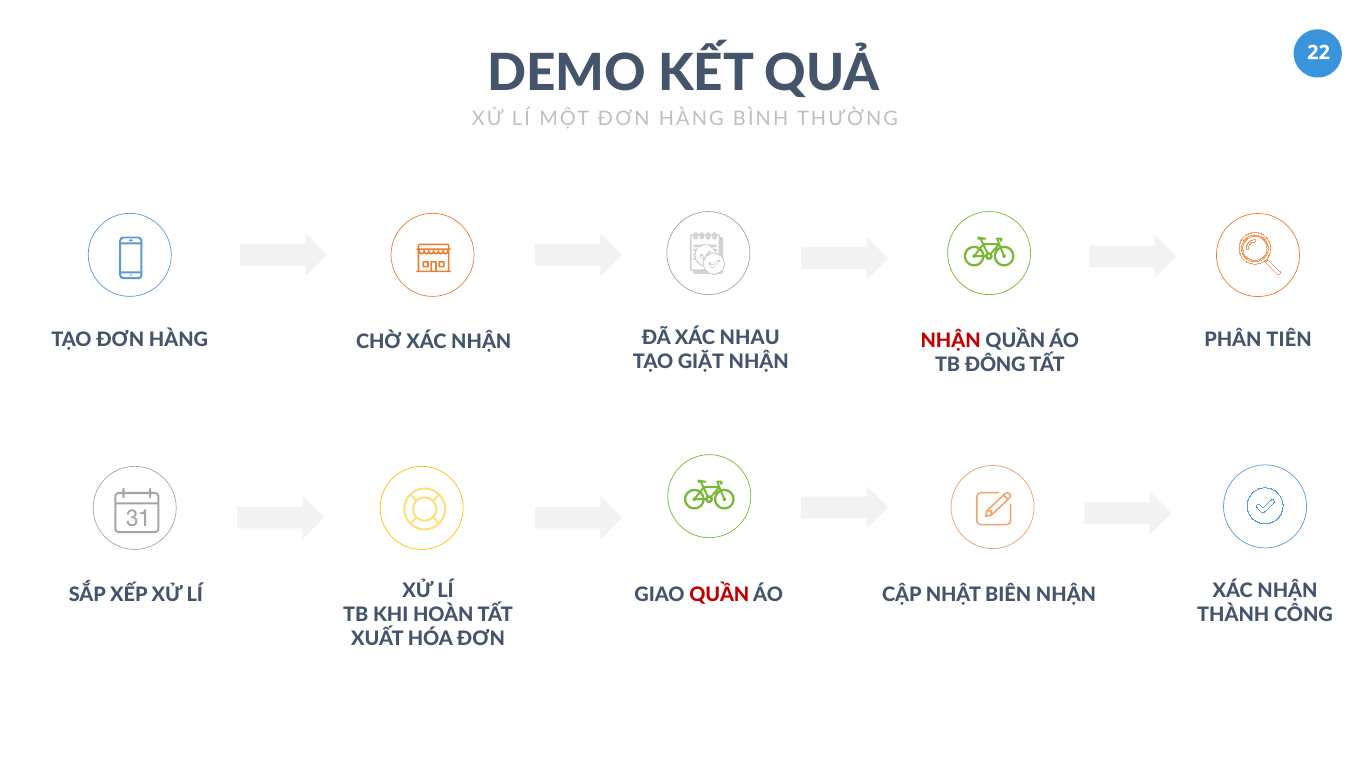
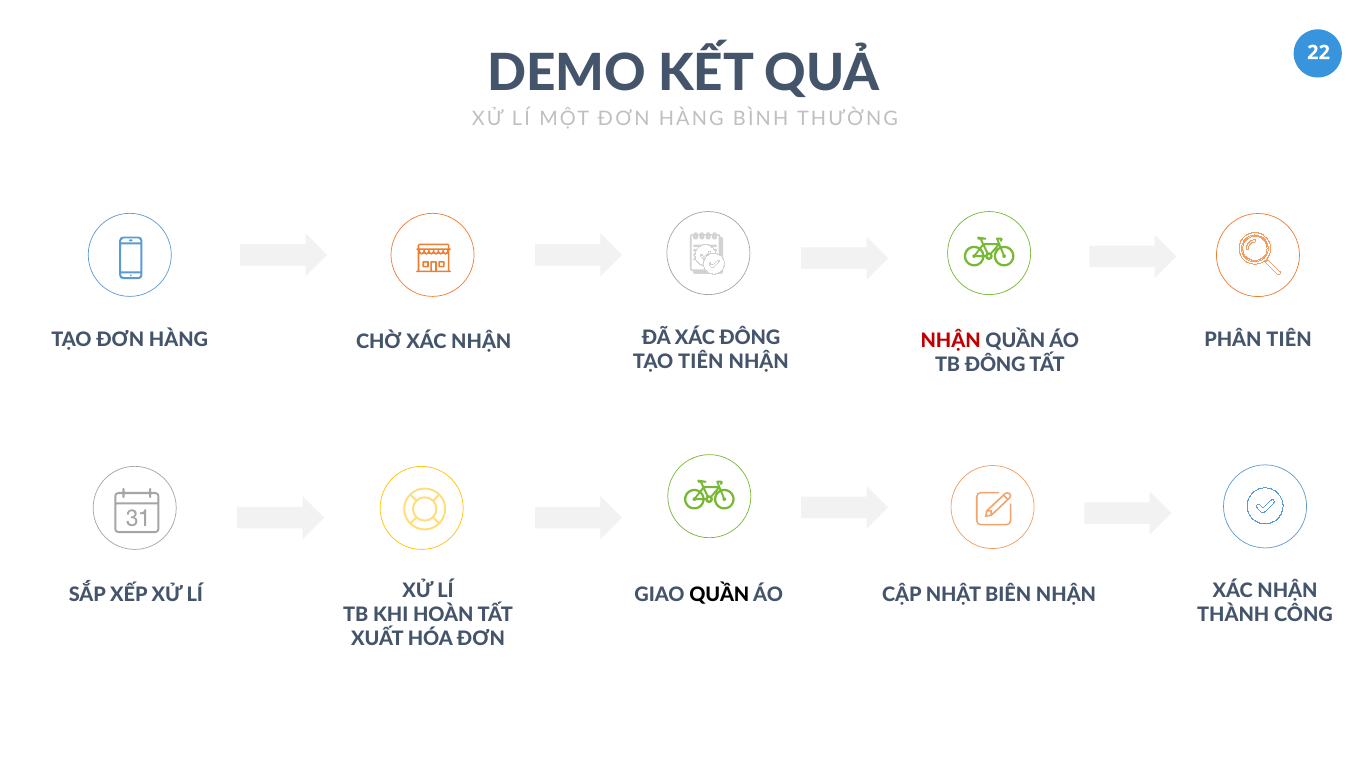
XÁC NHAU: NHAU -> ĐÔNG (750, 338)
TẠO GIẶT: GIẶT -> TIÊN (701, 362)
QUẦN colour: red -> black (719, 595)
